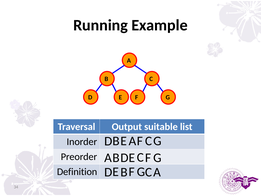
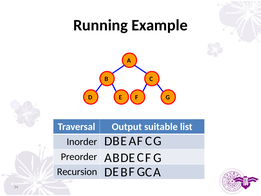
Definition: Definition -> Recursion (77, 172)
